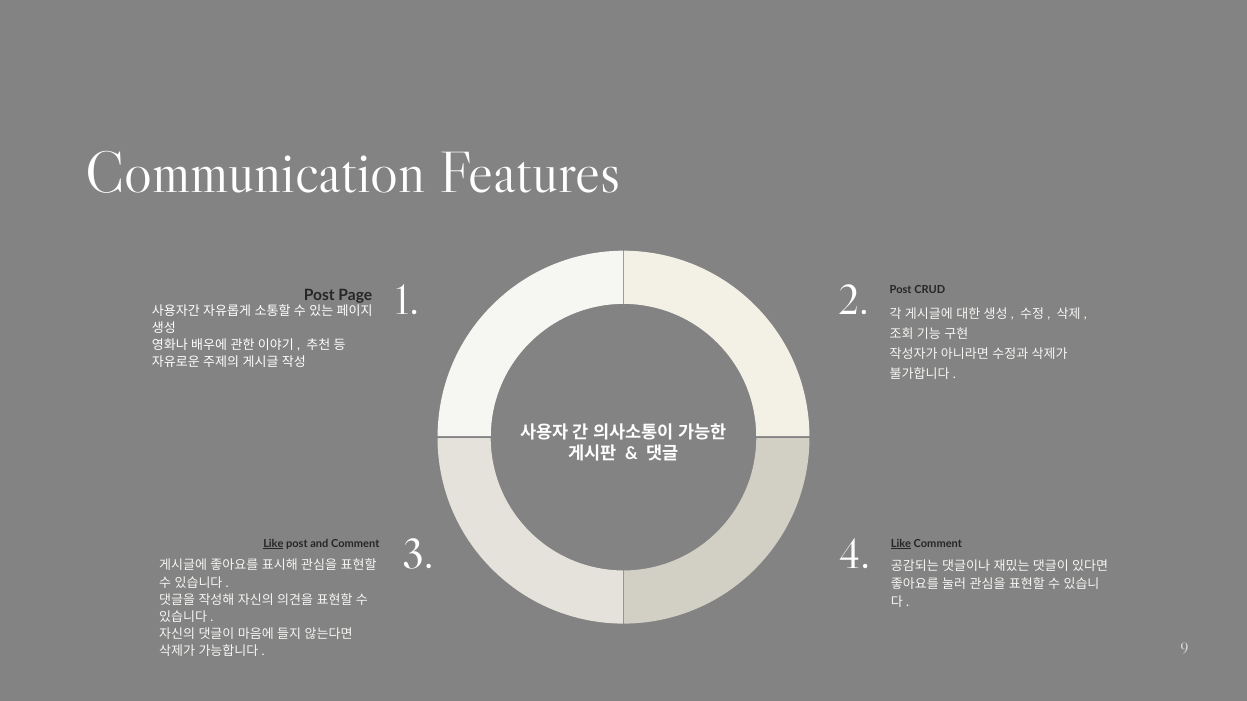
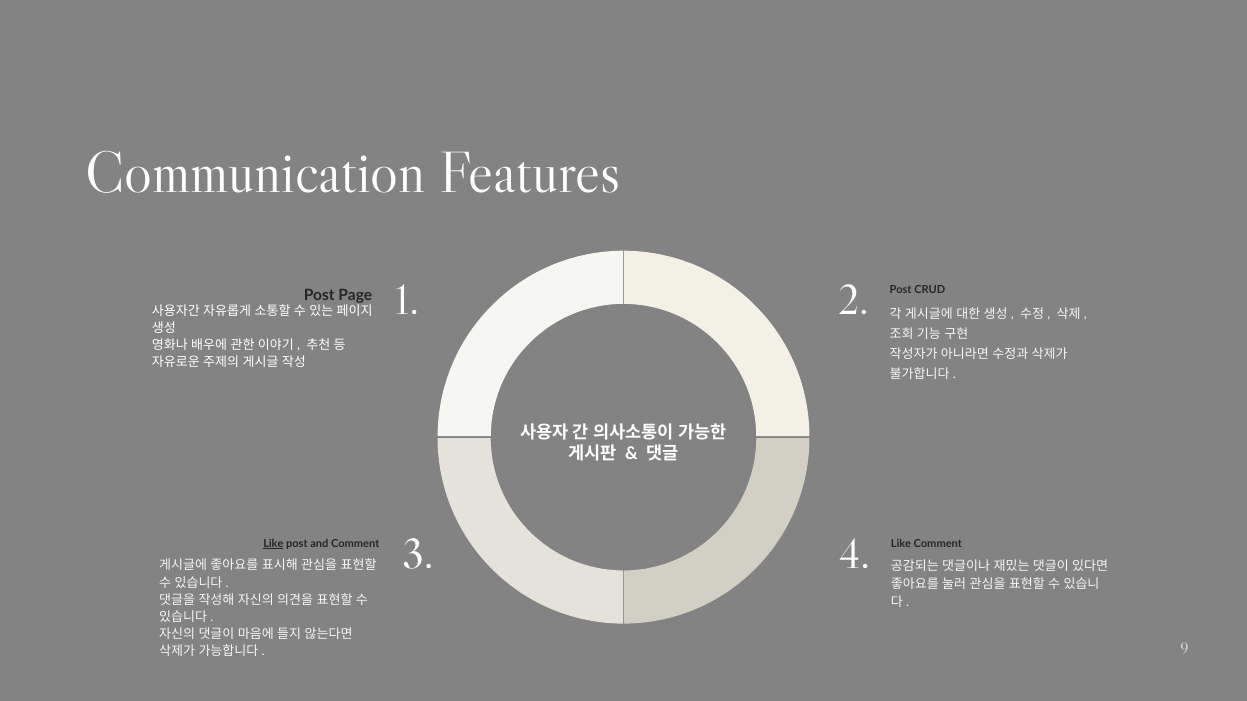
Like underline: present -> none (901, 544)
